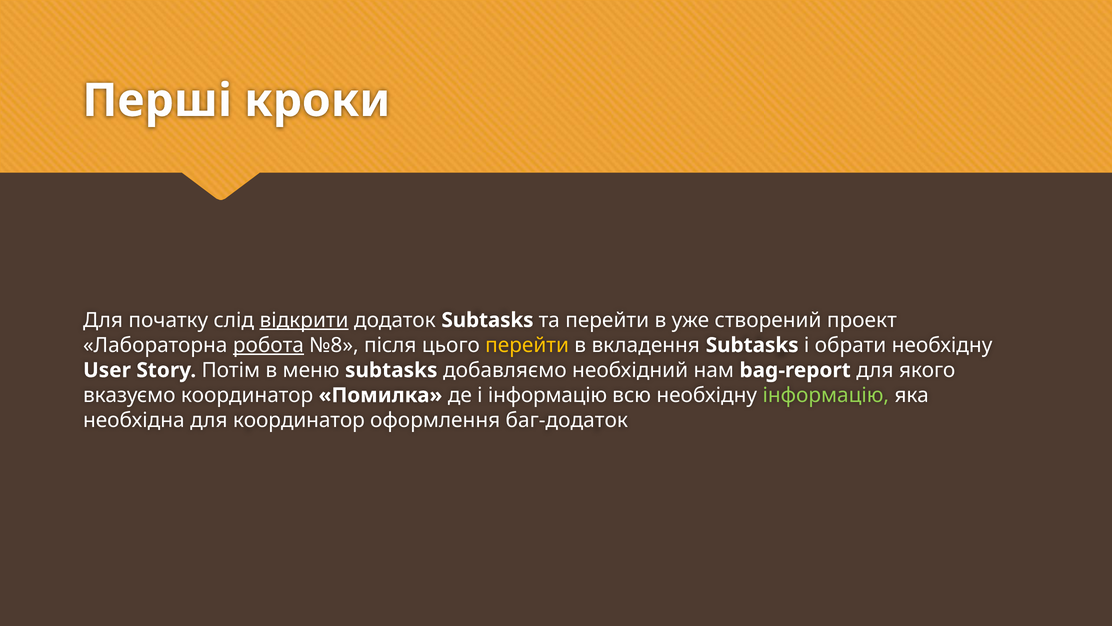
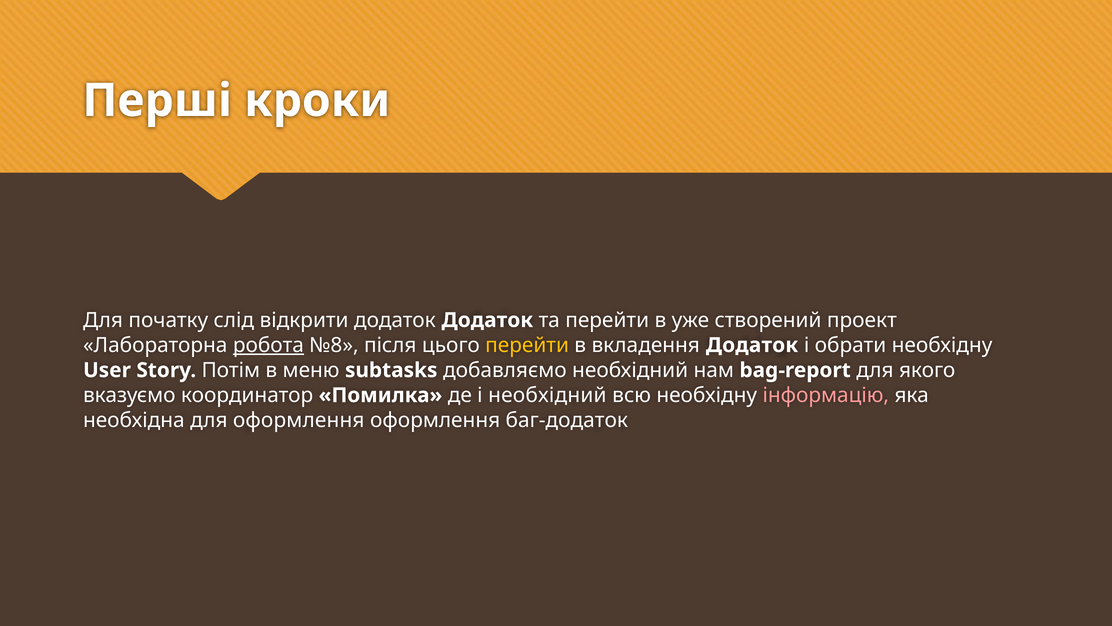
відкрити underline: present -> none (304, 320)
додаток Subtasks: Subtasks -> Додаток (487, 320)
вкладення Subtasks: Subtasks -> Додаток (752, 345)
і інформацію: інформацію -> необхідний (547, 395)
інформацію colour: light green -> pink (826, 395)
для координатор: координатор -> оформлення (299, 420)
